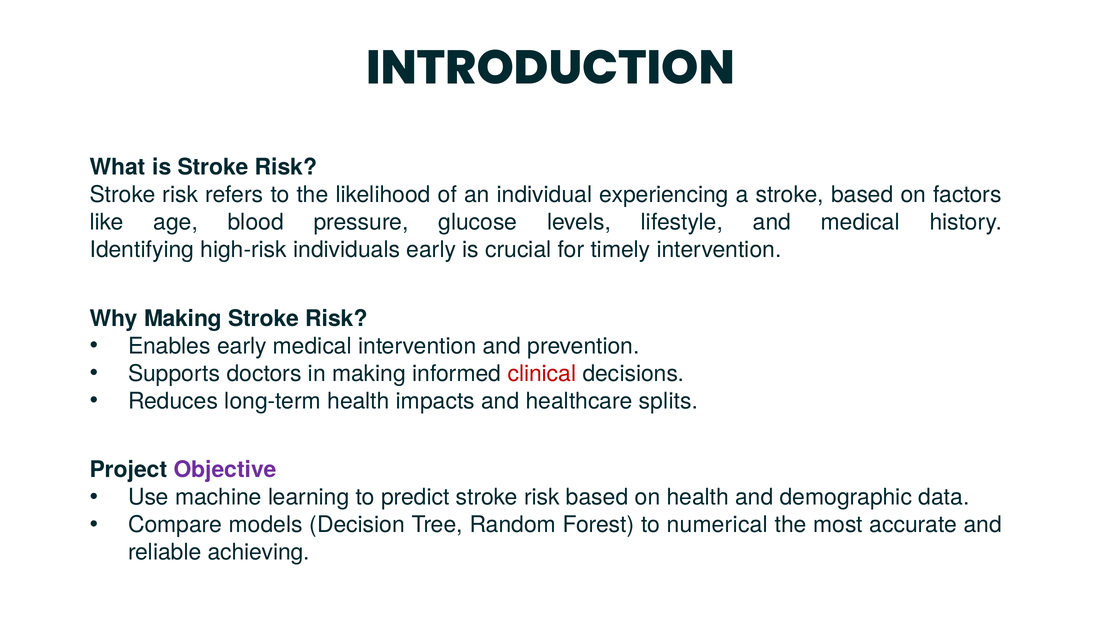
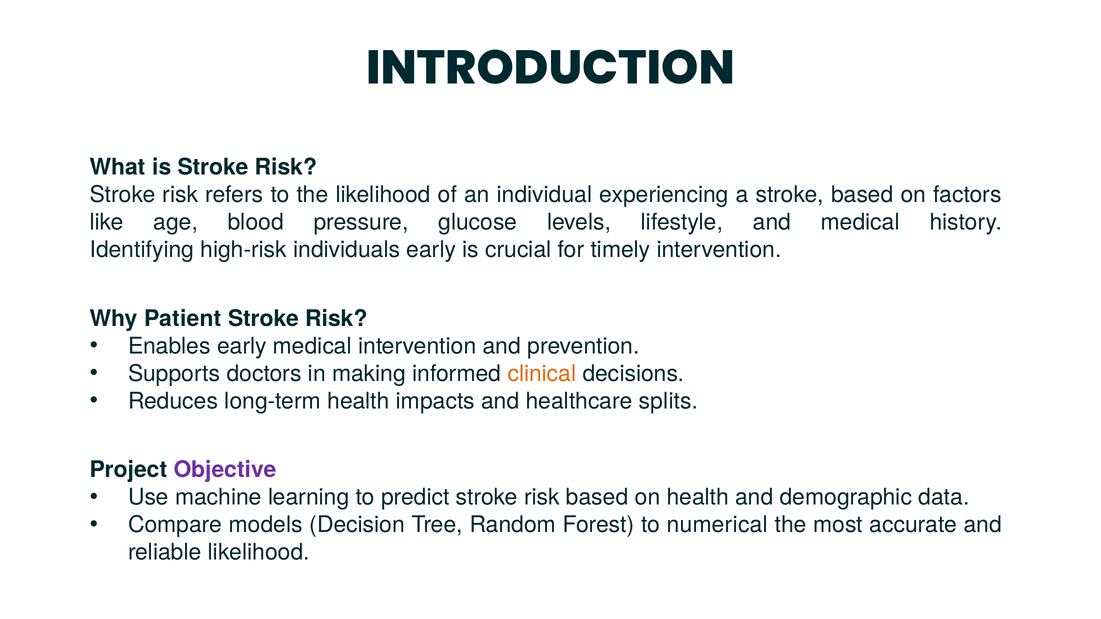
Why Making: Making -> Patient (183, 319)
clinical colour: red -> orange (542, 374)
reliable achieving: achieving -> likelihood (259, 553)
